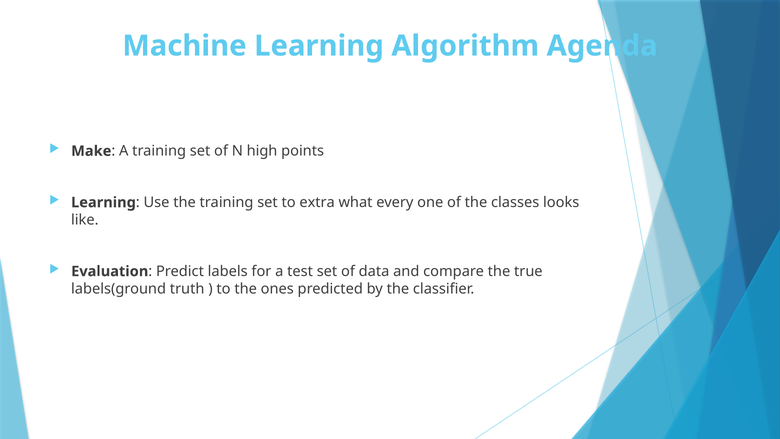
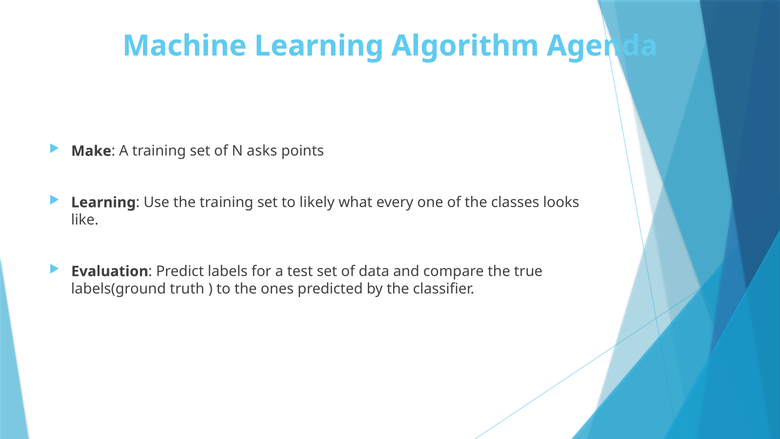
high: high -> asks (262, 151)
extra: extra -> likely (317, 202)
